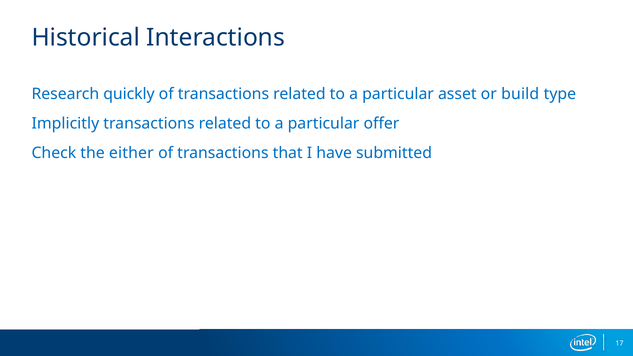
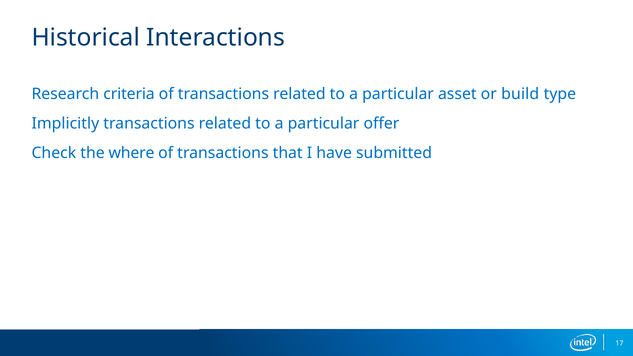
quickly: quickly -> criteria (129, 94)
either: either -> where (132, 153)
